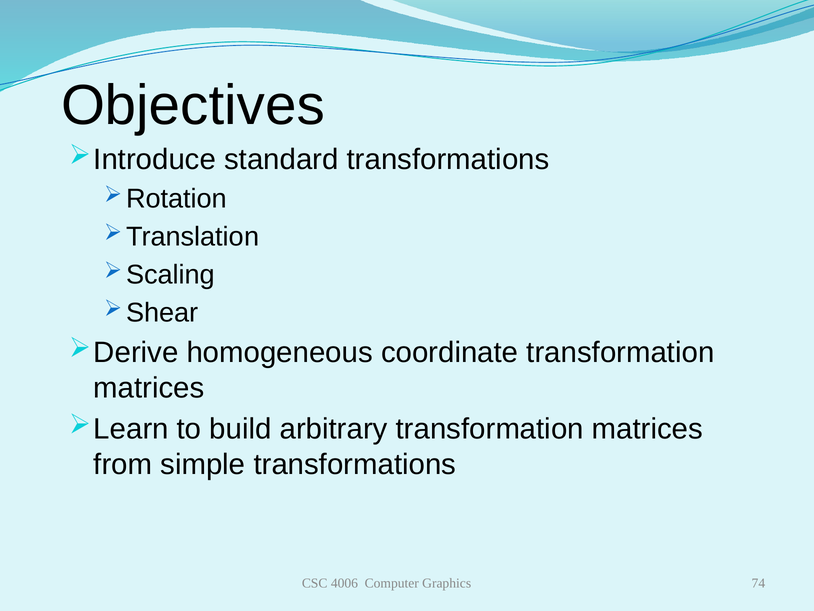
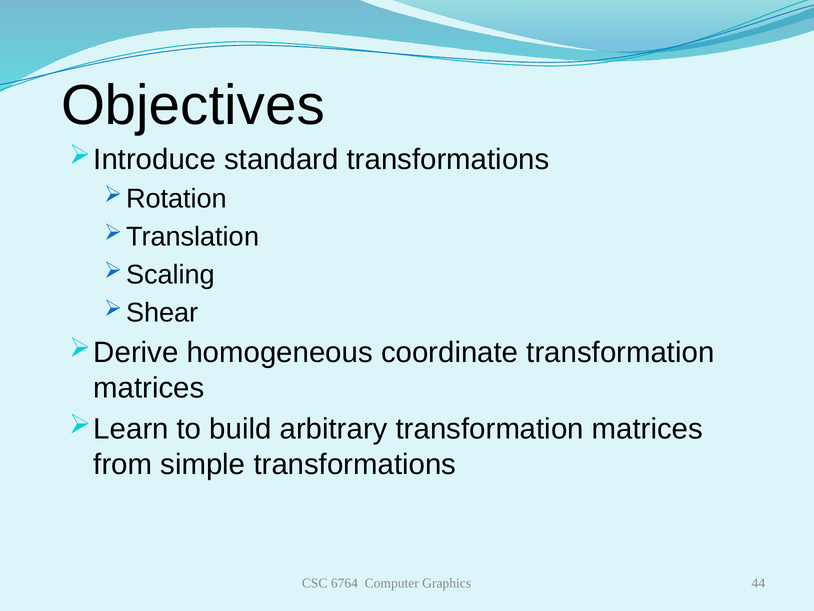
4006: 4006 -> 6764 (344, 583)
74: 74 -> 44 (758, 583)
